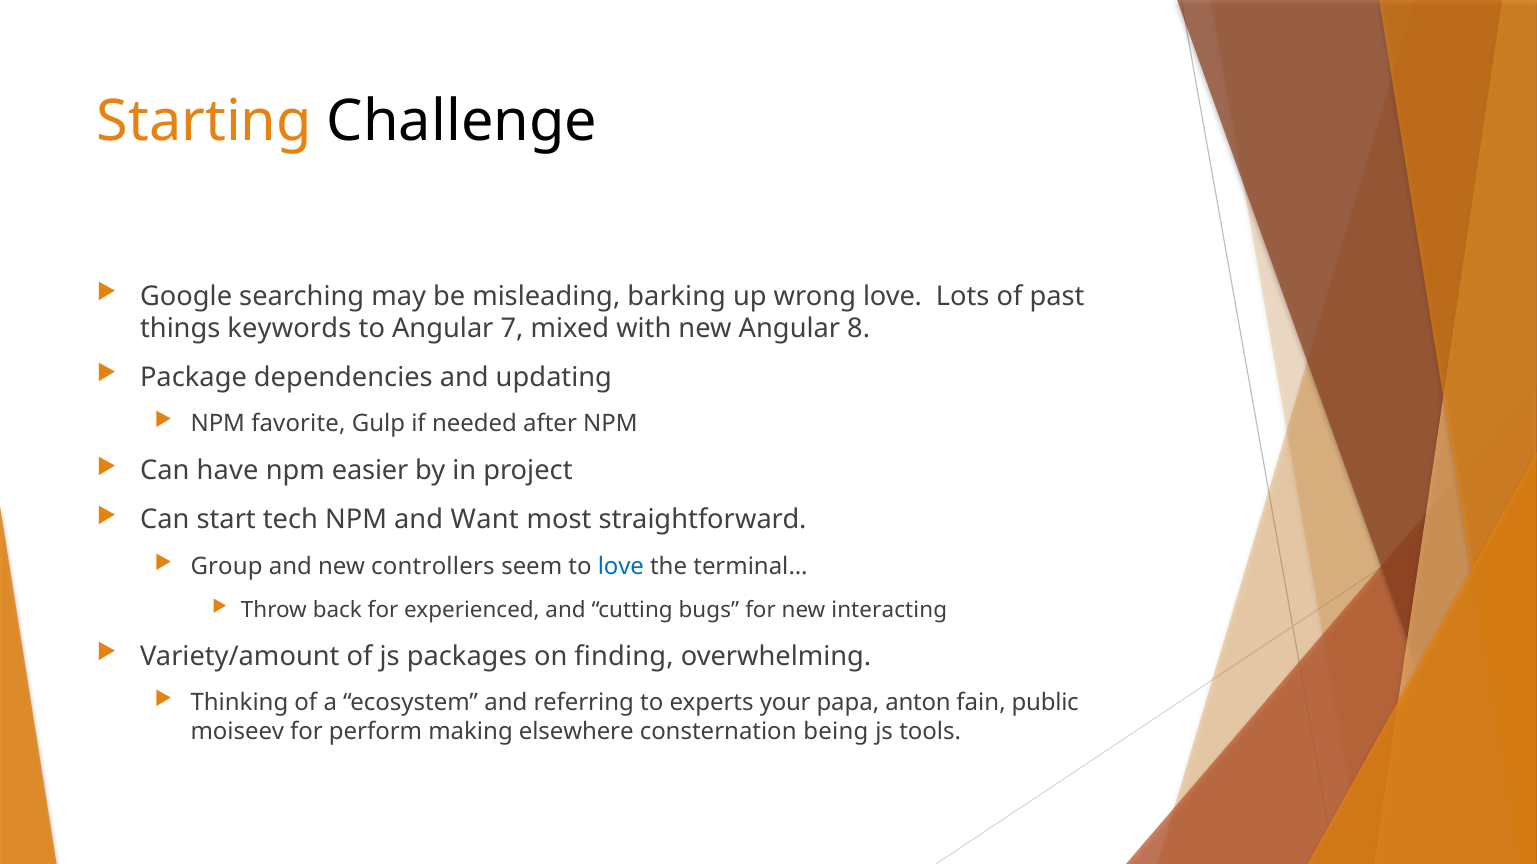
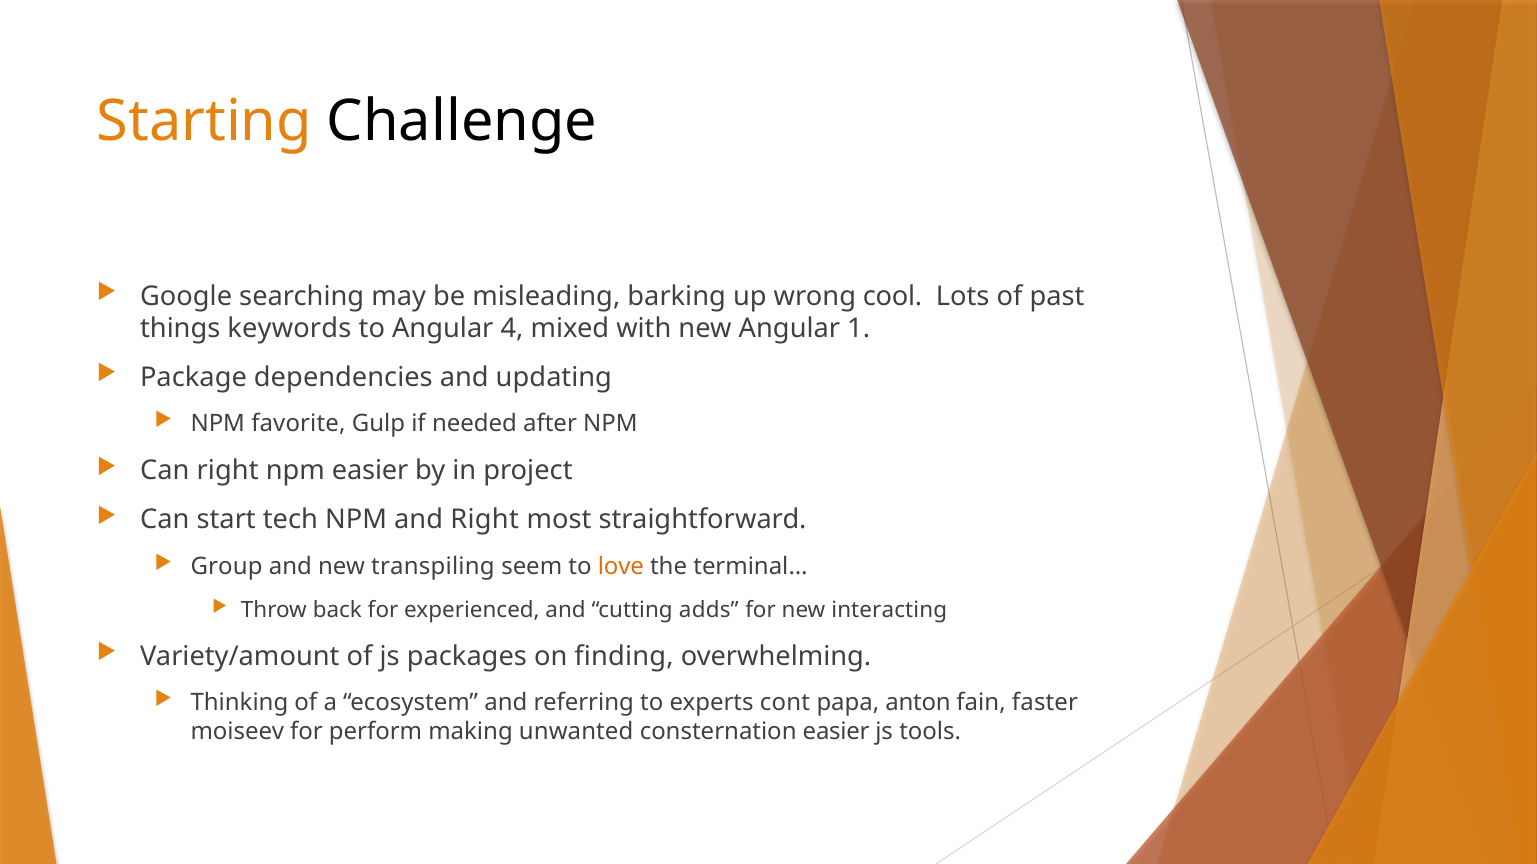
wrong love: love -> cool (892, 296)
7: 7 -> 4 (512, 329)
8: 8 -> 1 (859, 329)
Can have: have -> right (228, 471)
and Want: Want -> Right (485, 520)
controllers: controllers -> transpiling (433, 567)
love colour: blue -> orange (621, 567)
bugs: bugs -> adds (709, 610)
your: your -> cont (785, 703)
public: public -> faster (1045, 703)
elsewhere: elsewhere -> unwanted (576, 732)
consternation being: being -> easier (836, 732)
